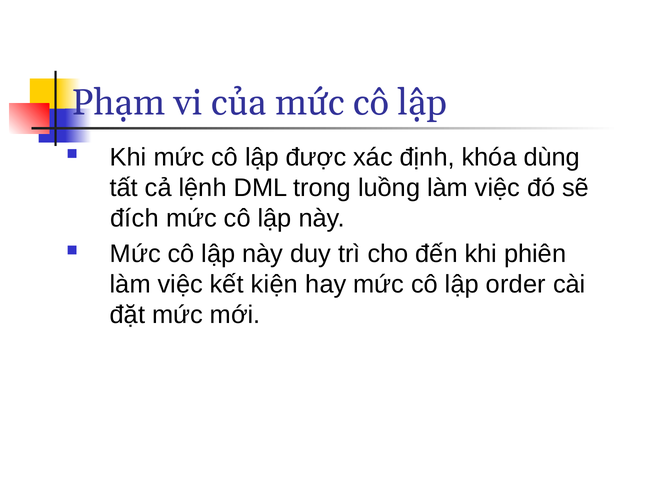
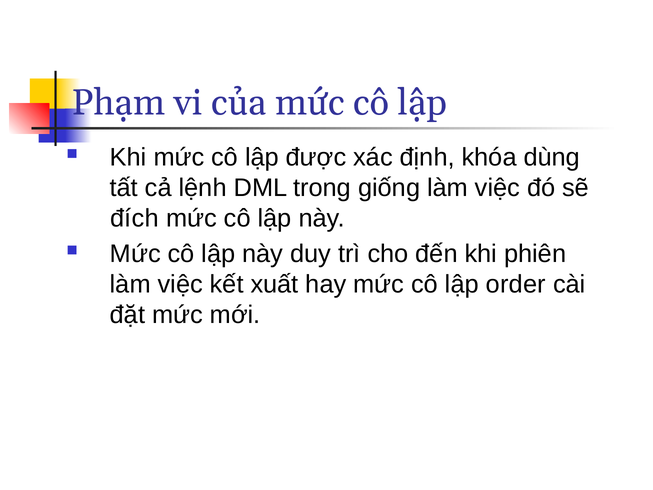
luồng: luồng -> giống (389, 188)
kiện: kiện -> xuất (275, 284)
